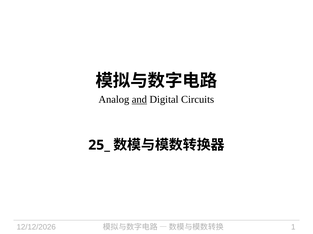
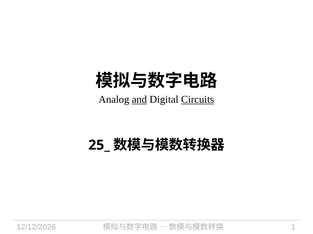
Circuits underline: none -> present (198, 100)
